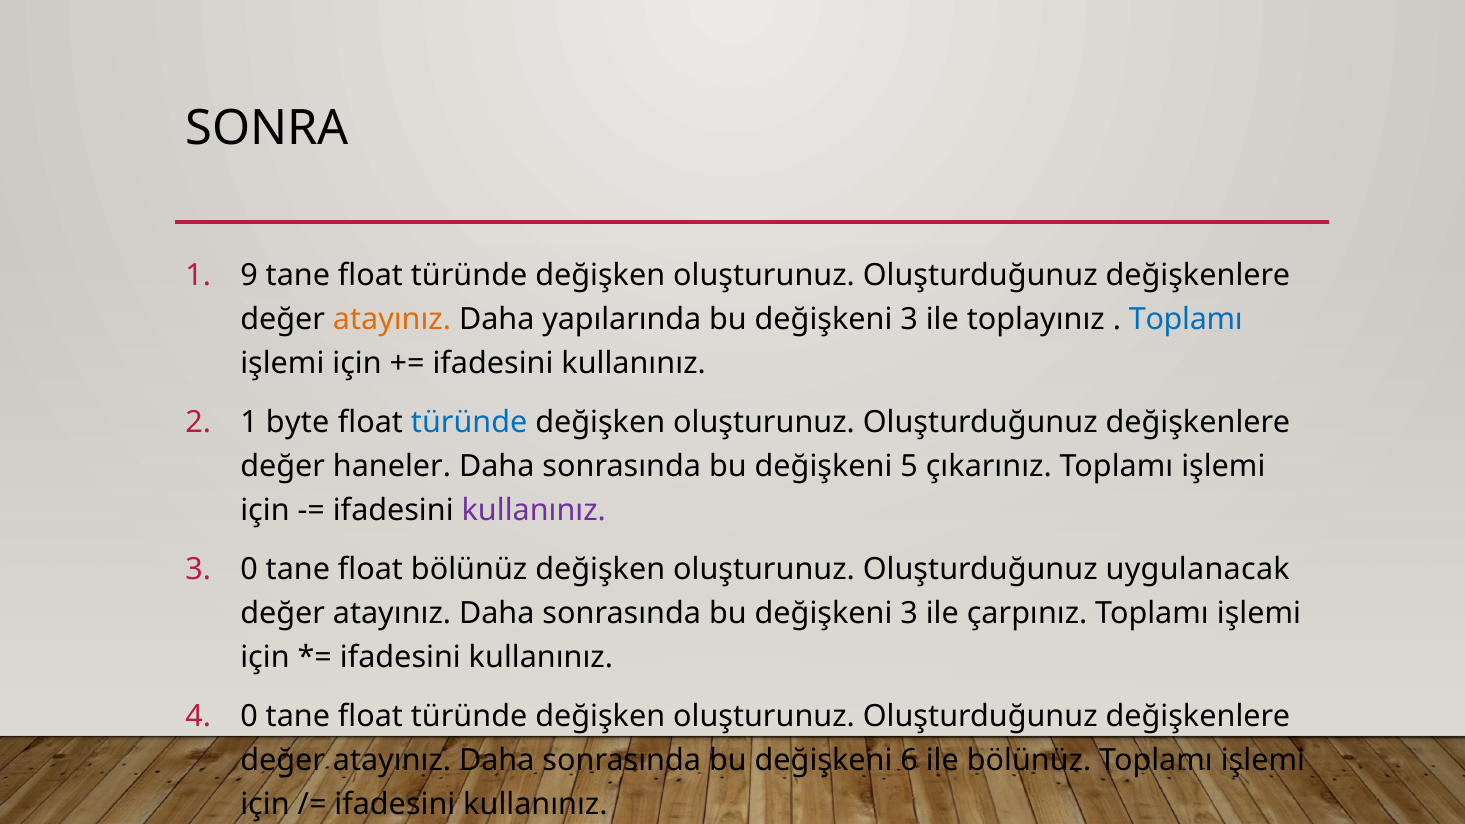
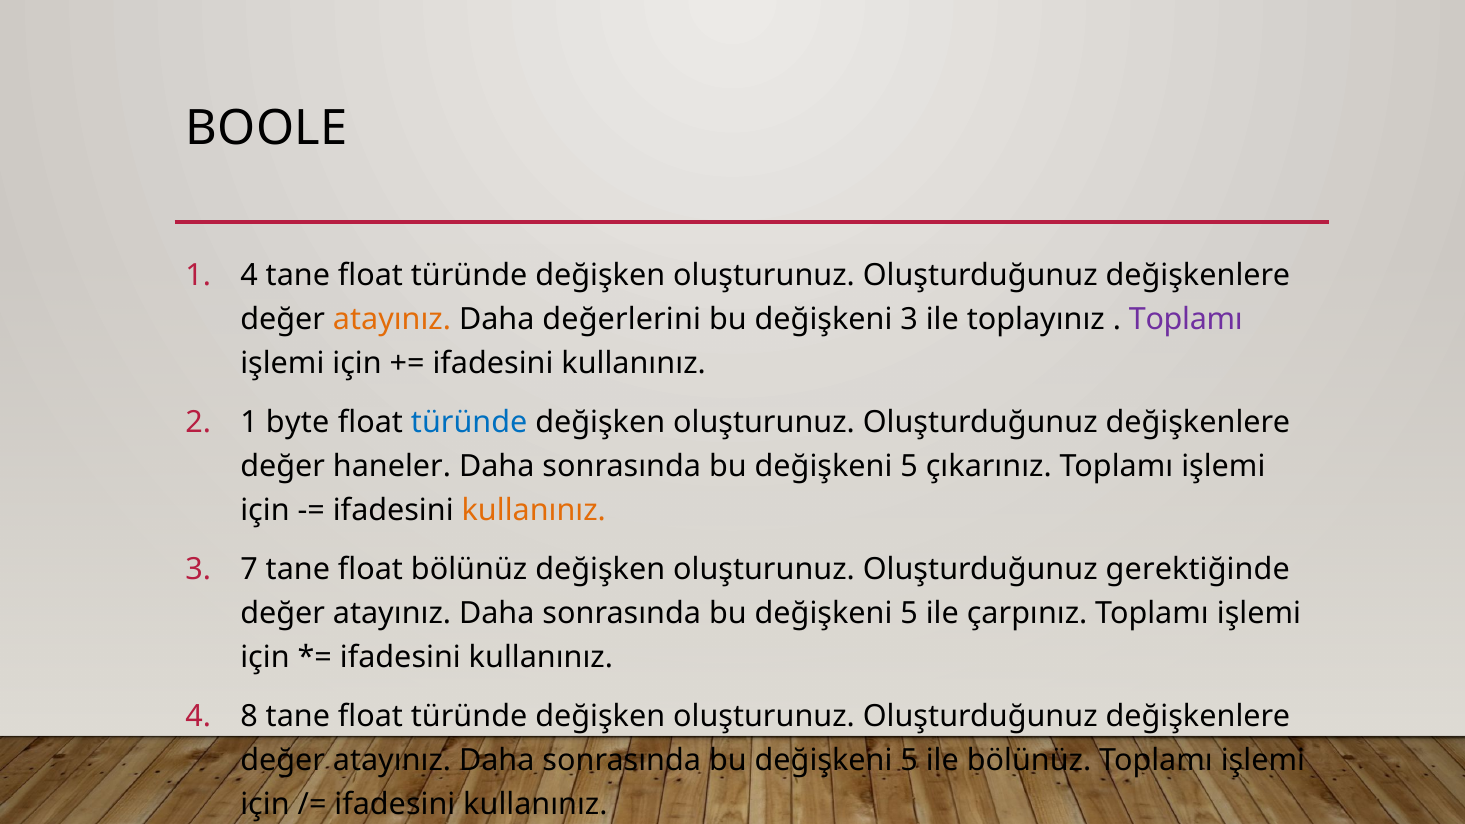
SONRA: SONRA -> BOOLE (267, 128)
1 9: 9 -> 4 (249, 275)
yapılarında: yapılarında -> değerlerini (622, 319)
Toplamı colour: blue -> purple (1186, 319)
kullanınız colour: purple -> orange (534, 510)
3 0: 0 -> 7 (249, 570)
uygulanacak: uygulanacak -> gerektiğinde (1198, 570)
3: 3 -> 5 (909, 614)
4 0: 0 -> 8 (249, 717)
6: 6 -> 5 (909, 761)
